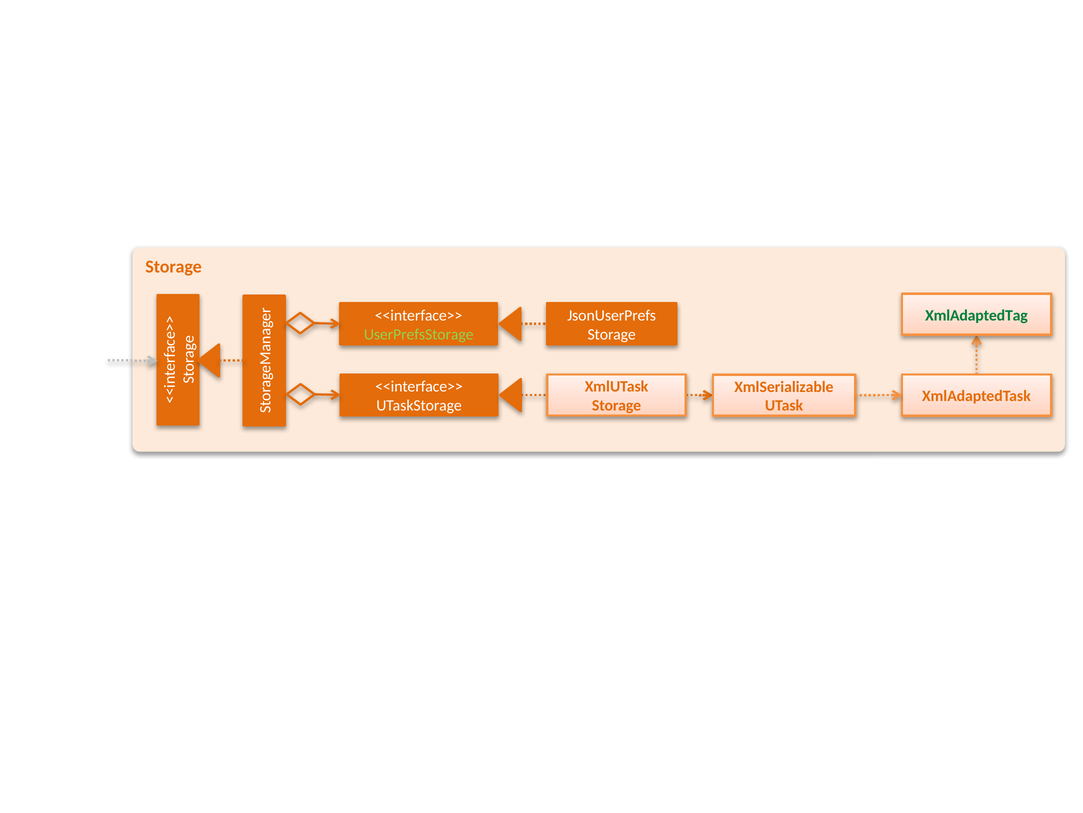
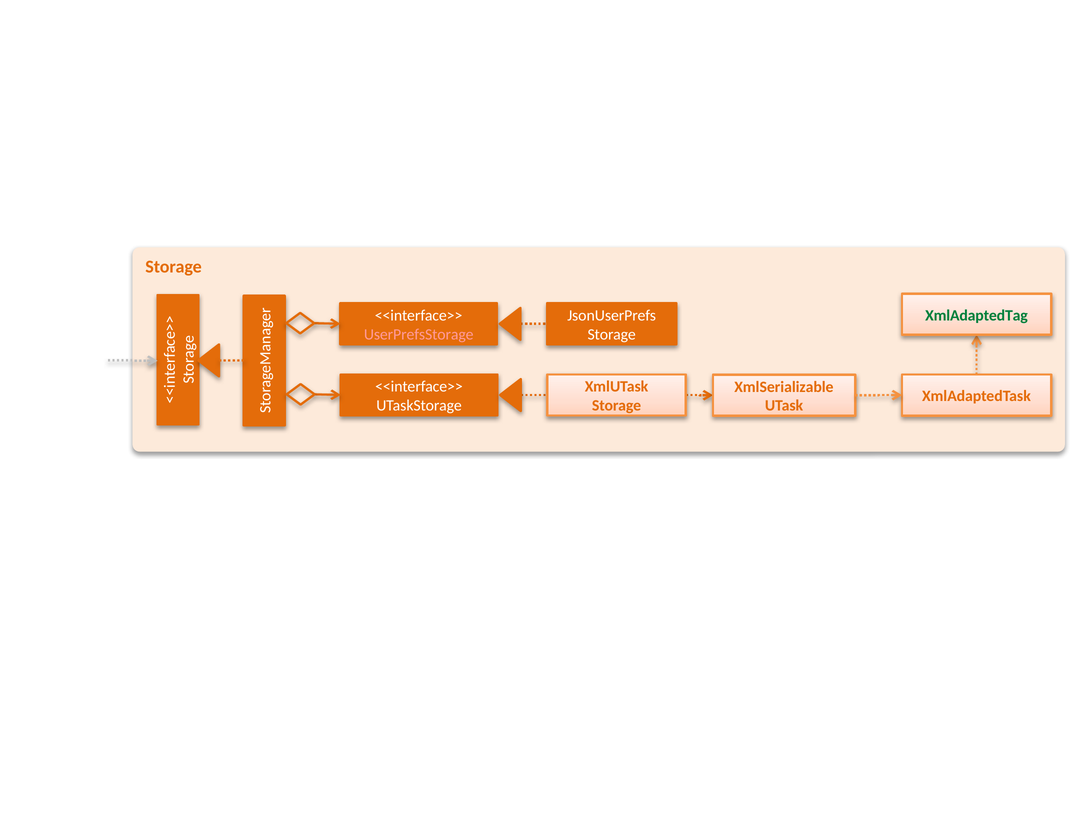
UserPrefsStorage colour: light green -> pink (419, 334)
